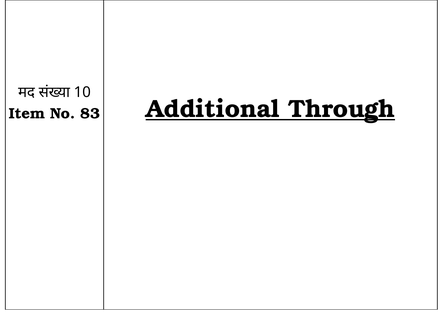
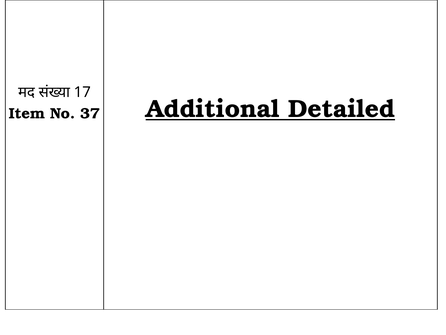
10: 10 -> 17 (82, 92)
83: 83 -> 37 (90, 114)
Through: Through -> Detailed (342, 109)
